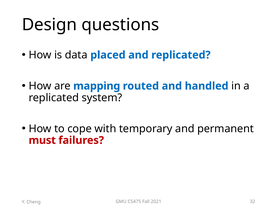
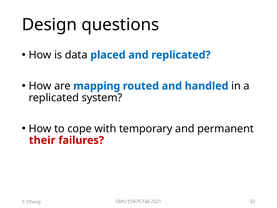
must: must -> their (42, 140)
